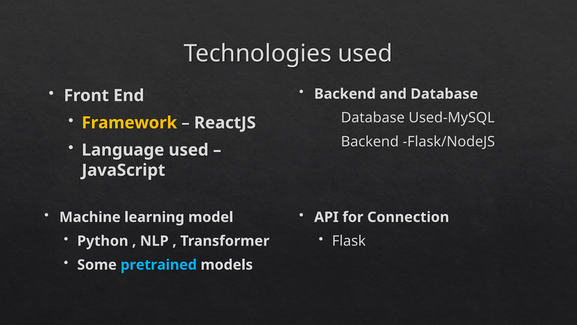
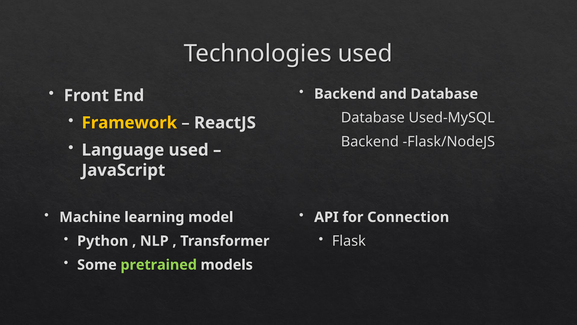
pretrained colour: light blue -> light green (159, 265)
